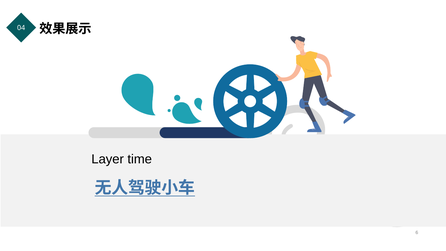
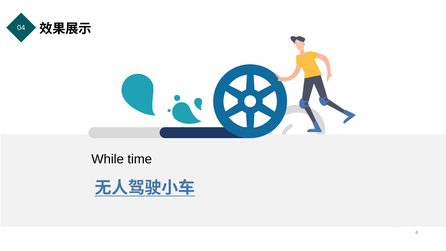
Layer: Layer -> While (108, 159)
